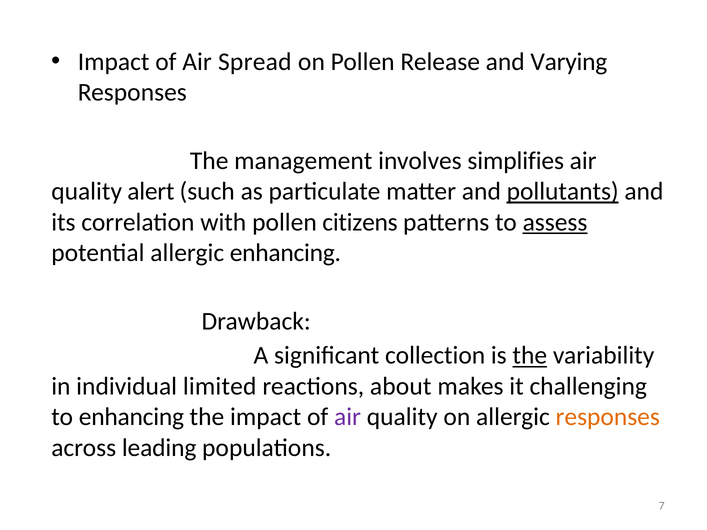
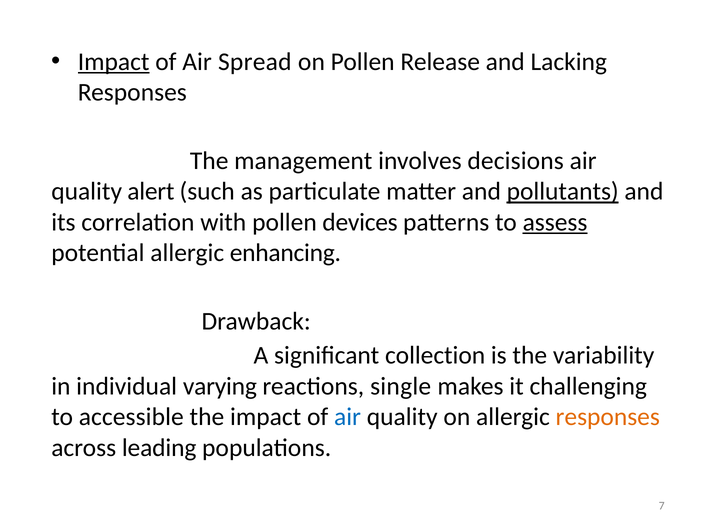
Impact underline: none -> present (114, 62)
Varying: Varying -> Lacking (569, 62)
simplifies: simplifies -> decisions (516, 161)
citizens: citizens -> devices (360, 222)
the underline: present -> none (530, 356)
limited: limited -> varying (220, 386)
about: about -> single (401, 386)
to enhancing: enhancing -> accessible (131, 417)
air colour: purple -> blue (348, 417)
